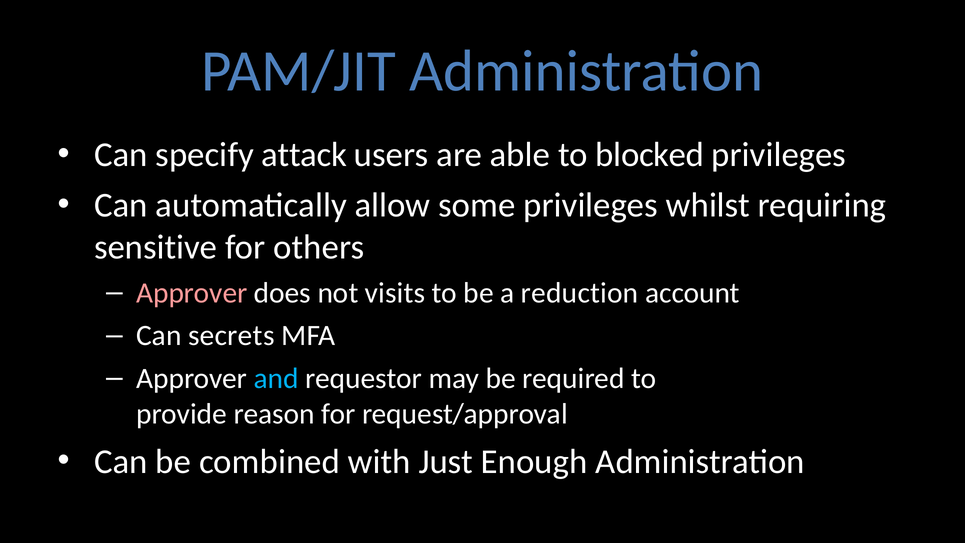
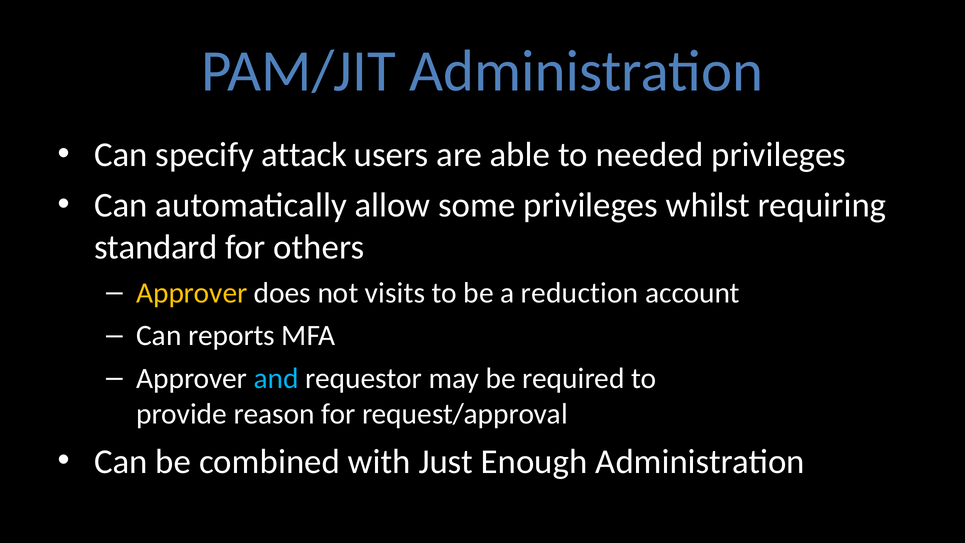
blocked: blocked -> needed (650, 155)
sensitive: sensitive -> standard (156, 247)
Approver colour: pink -> yellow (192, 293)
secrets: secrets -> reports (232, 336)
